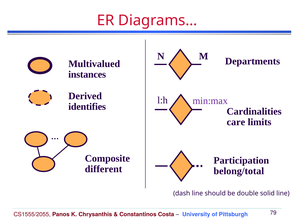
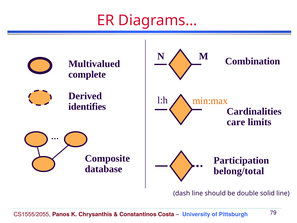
Departments: Departments -> Combination (253, 61)
instances: instances -> complete (87, 74)
min:max colour: purple -> orange (210, 101)
different: different -> database (104, 169)
